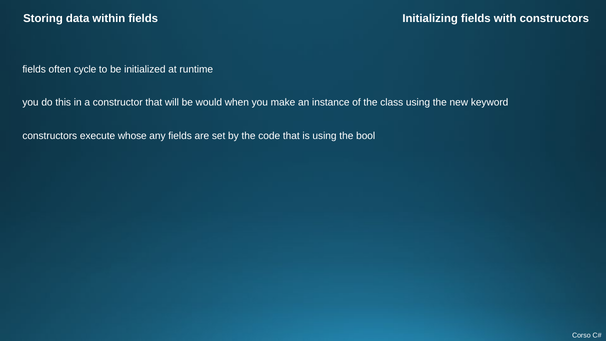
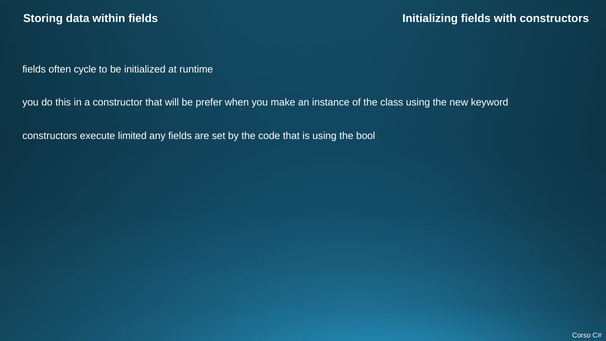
would: would -> prefer (209, 103)
whose: whose -> limited (132, 136)
